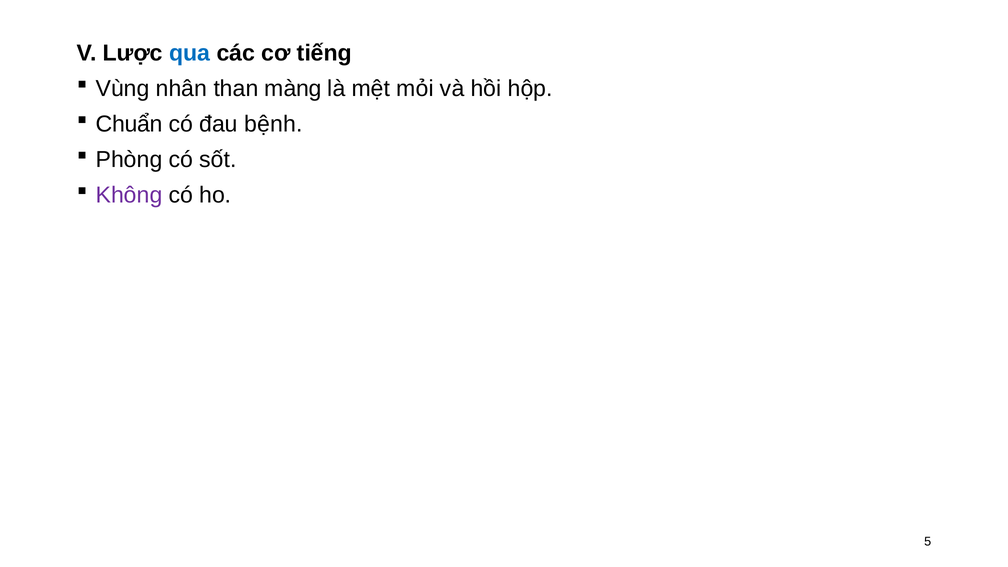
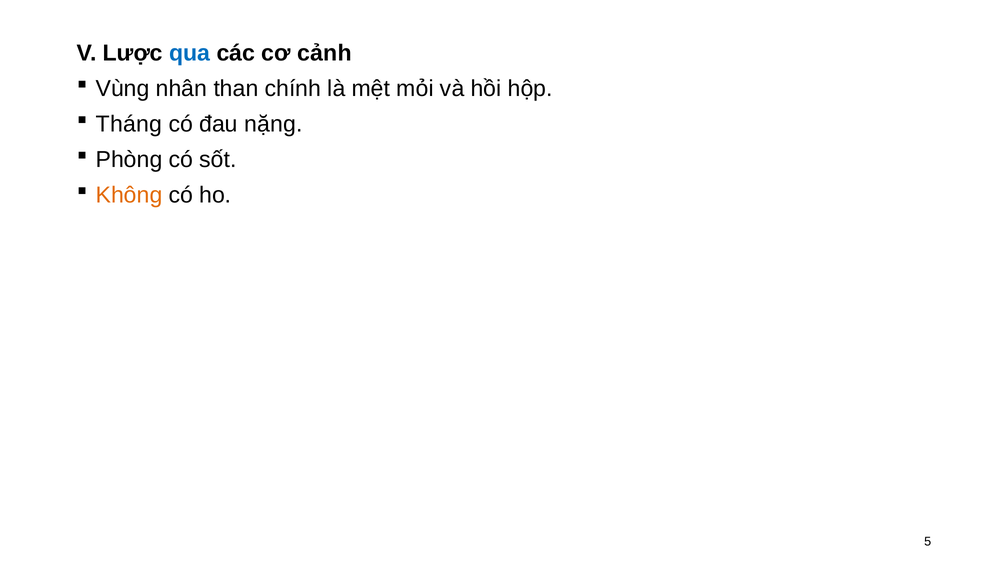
tiếng: tiếng -> cảnh (324, 53)
màng: màng -> chính (293, 89)
Chuẩn: Chuẩn -> Tháng (129, 124)
bệnh: bệnh -> nặng (274, 124)
Không colour: purple -> orange (129, 195)
